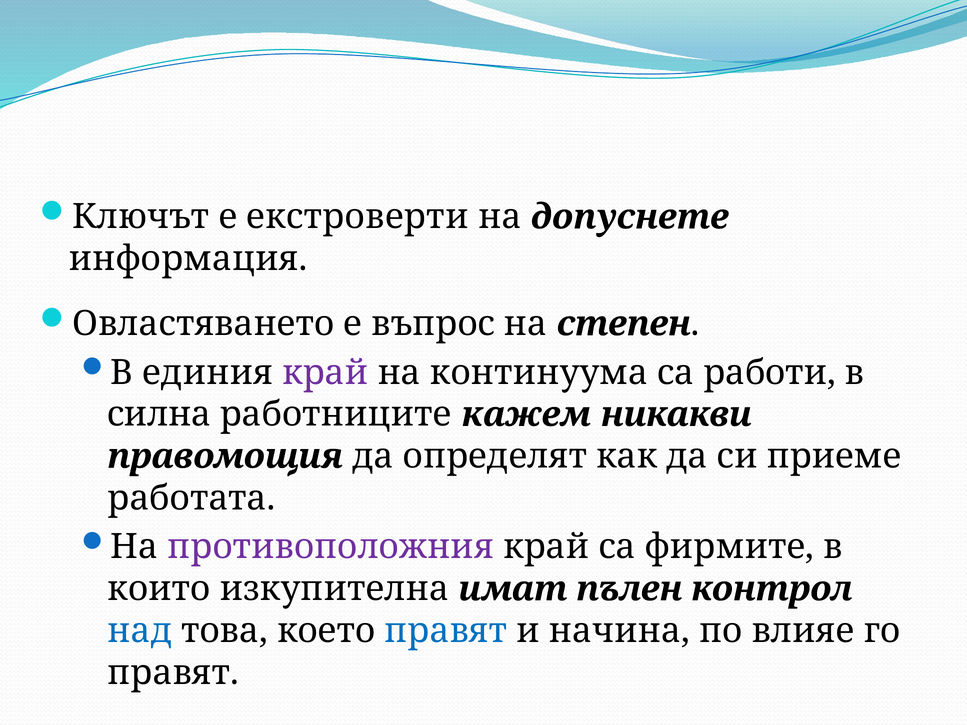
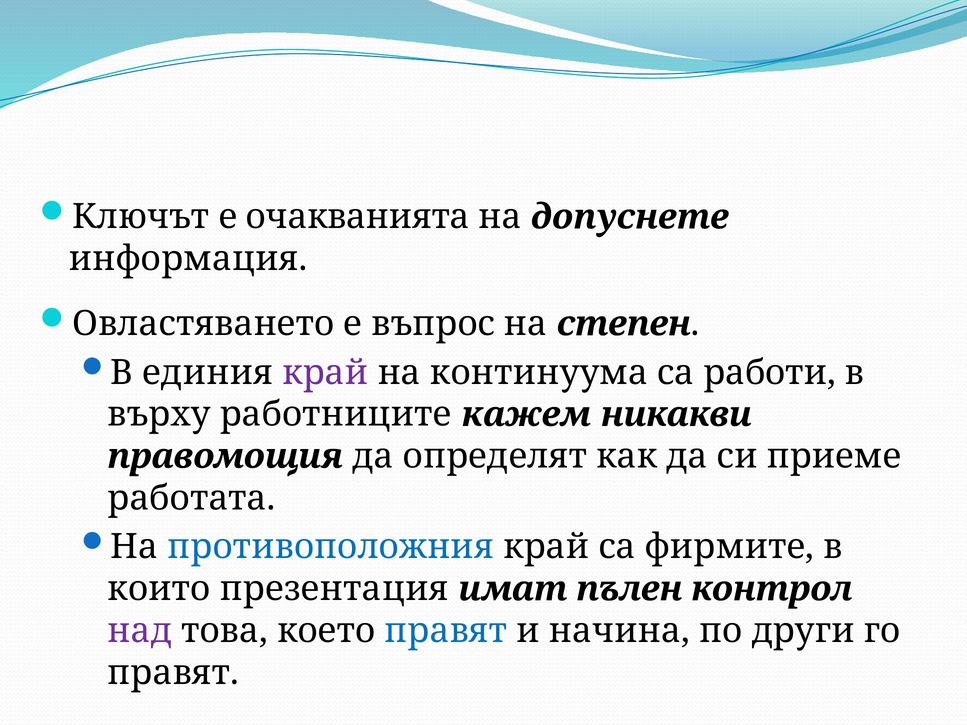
екстроверти: екстроверти -> очакванията (358, 217)
силна: силна -> върху (159, 415)
противоположния colour: purple -> blue (331, 547)
изкупителна: изкупителна -> презентация (334, 589)
над colour: blue -> purple (140, 631)
влияе: влияе -> други (803, 631)
